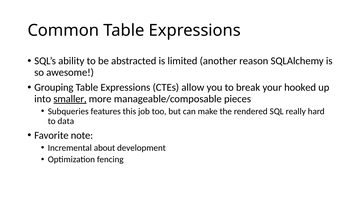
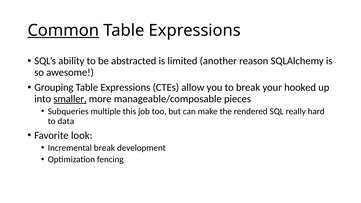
Common underline: none -> present (63, 30)
features: features -> multiple (106, 111)
note: note -> look (82, 135)
Incremental about: about -> break (104, 148)
